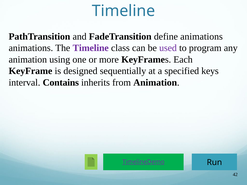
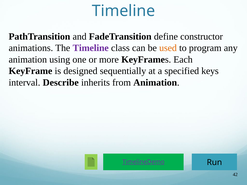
define animations: animations -> constructor (202, 36)
used colour: purple -> orange (168, 48)
Contains: Contains -> Describe (61, 83)
